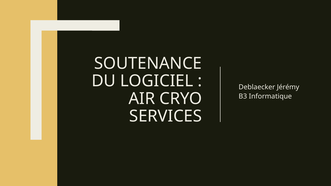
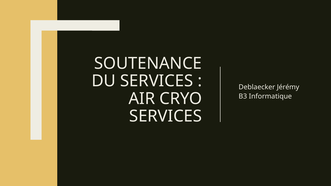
LOGICIEL: LOGICIEL -> SERVICES (157, 81)
